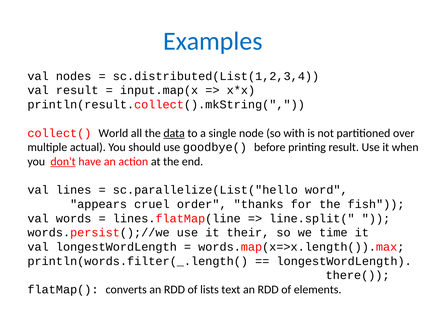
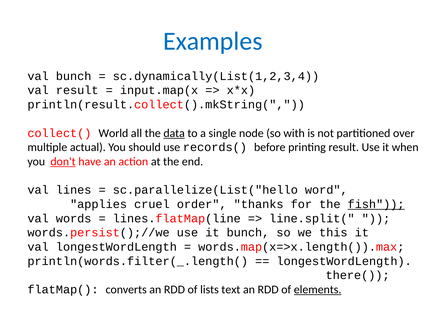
val nodes: nodes -> bunch (74, 76)
sc.distributed(List(1,2,3,4: sc.distributed(List(1,2,3,4 -> sc.dynamically(List(1,2,3,4 (216, 76)
goodbye(: goodbye( -> records( (215, 147)
appears: appears -> applies (99, 204)
fish underline: none -> present (376, 204)
it their: their -> bunch (248, 232)
time: time -> this (333, 232)
elements underline: none -> present (318, 289)
